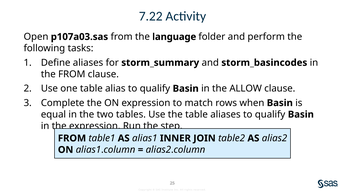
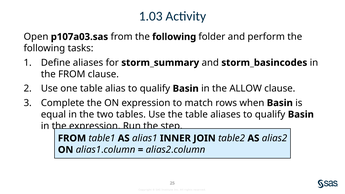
7.22: 7.22 -> 1.03 (151, 16)
from the language: language -> following (174, 37)
